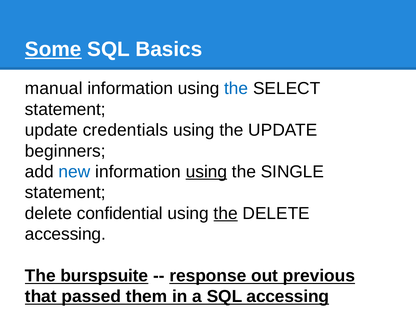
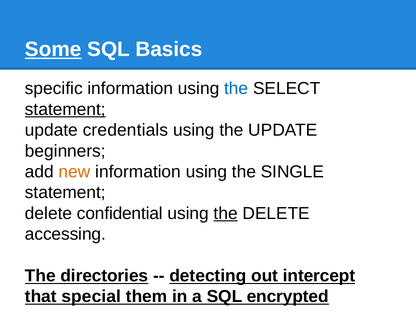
manual: manual -> specific (54, 89)
statement underline: none -> present (65, 109)
new colour: blue -> orange (75, 172)
using underline: present -> none (206, 172)
burspsuite: burspsuite -> directories (104, 276)
response: response -> detecting (208, 276)
previous: previous -> intercept (319, 276)
passed: passed -> special (91, 297)
SQL accessing: accessing -> encrypted (288, 297)
